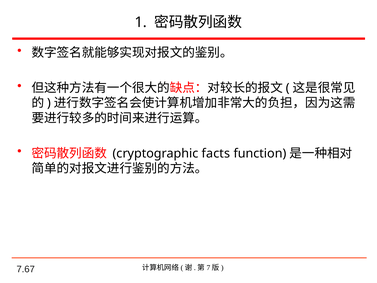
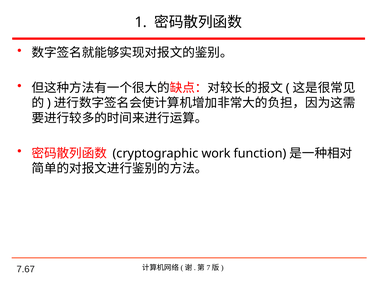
facts: facts -> work (216, 153)
